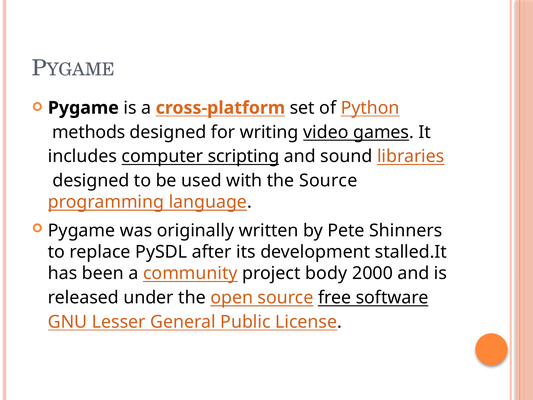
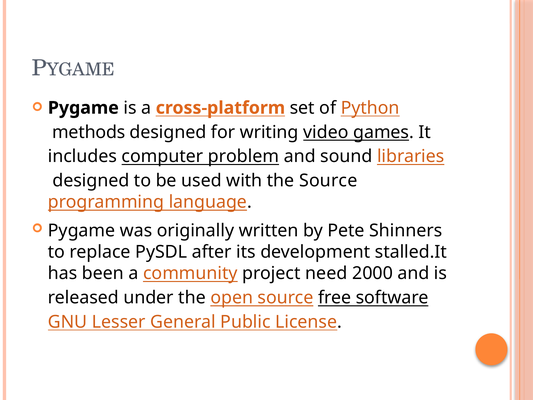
scripting: scripting -> problem (243, 156)
body: body -> need (326, 273)
